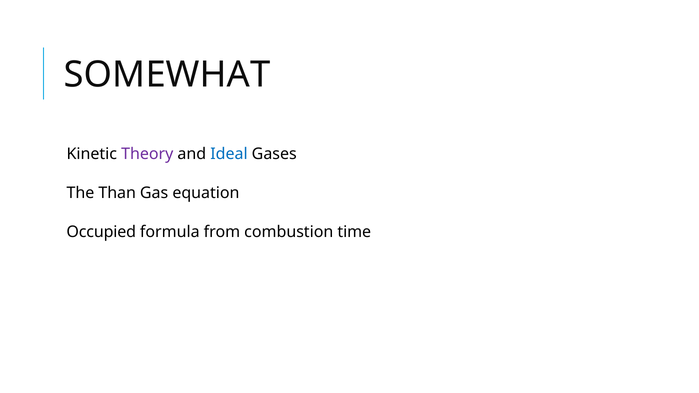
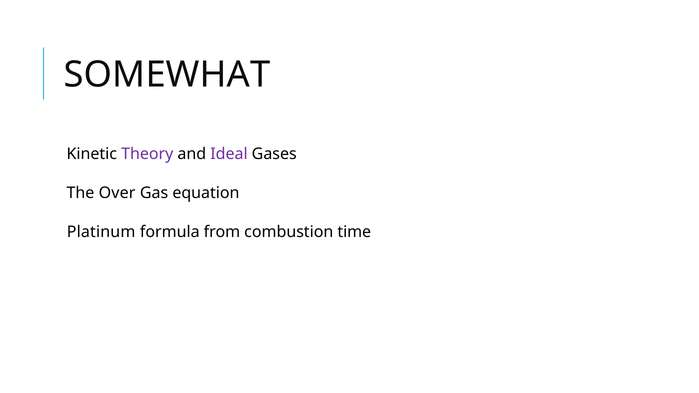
Ideal colour: blue -> purple (229, 154)
Than: Than -> Over (117, 193)
Occupied: Occupied -> Platinum (101, 232)
